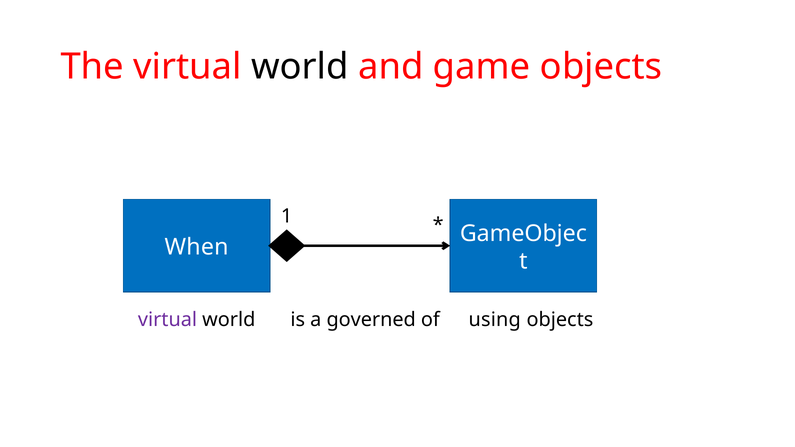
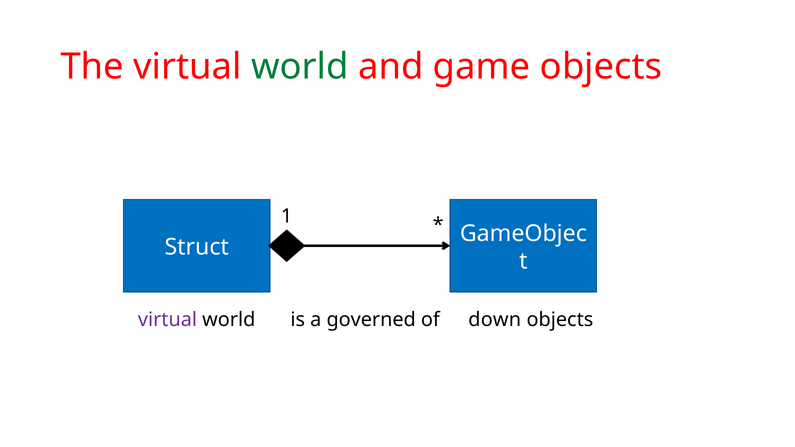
world colour: black -> green (300, 67)
When: When -> Struct (197, 247)
using: using -> down (495, 320)
